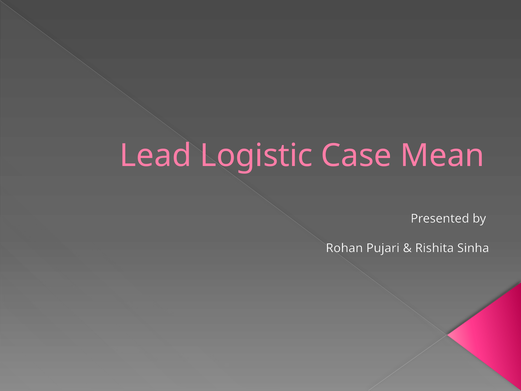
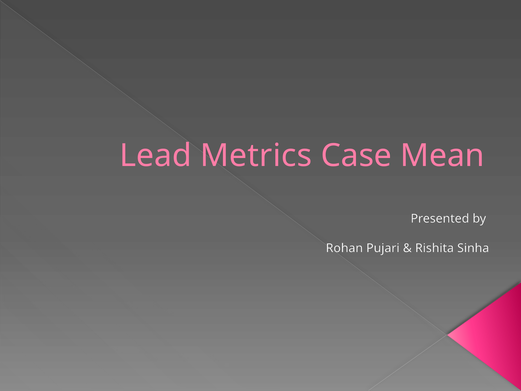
Logistic: Logistic -> Metrics (256, 156)
